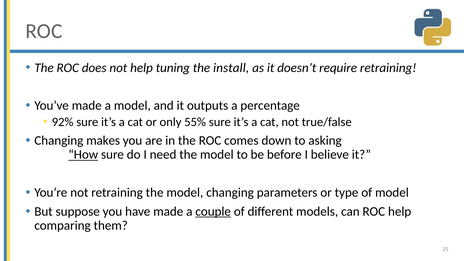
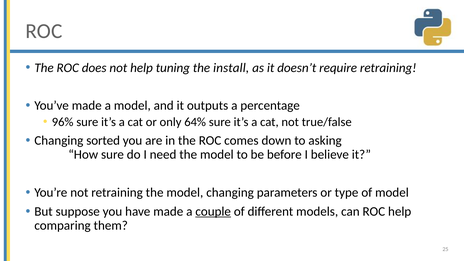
92%: 92% -> 96% (63, 122)
55%: 55% -> 64% (195, 122)
makes: makes -> sorted (103, 141)
How underline: present -> none (83, 155)
